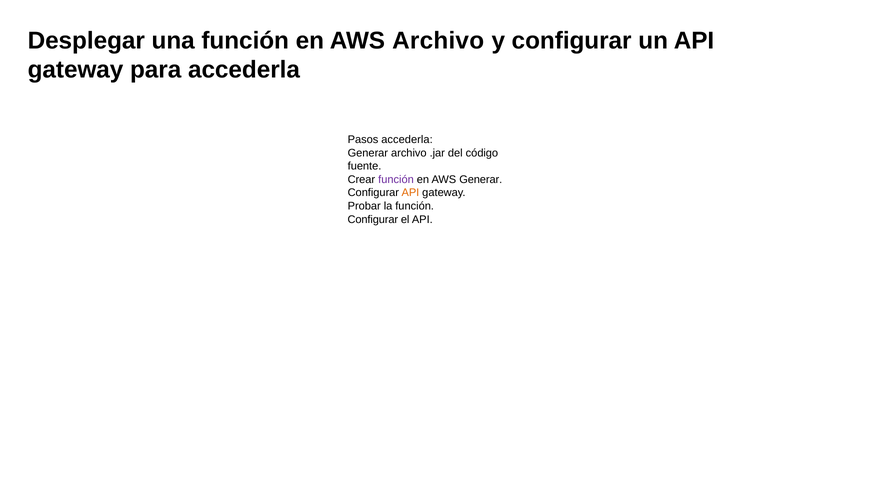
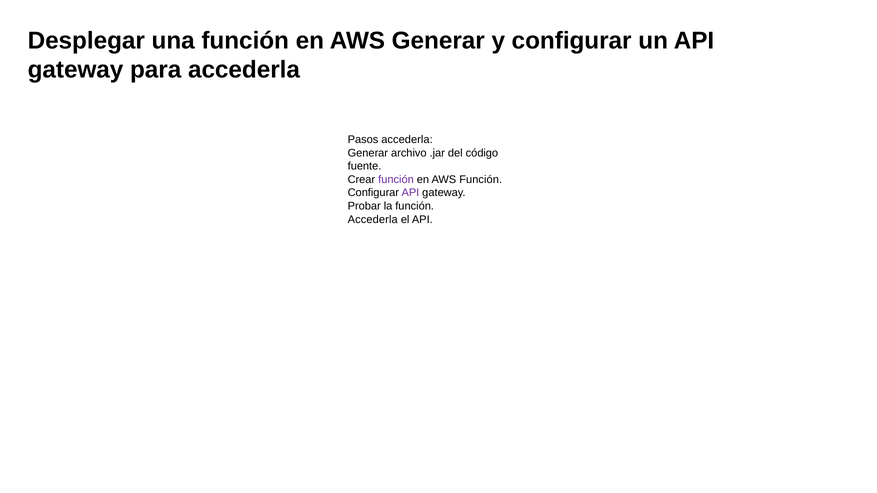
AWS Archivo: Archivo -> Generar (438, 41)
AWS Generar: Generar -> Función (481, 180)
API colour: orange -> purple (410, 193)
Configurar: Configurar -> Accederla (373, 220)
